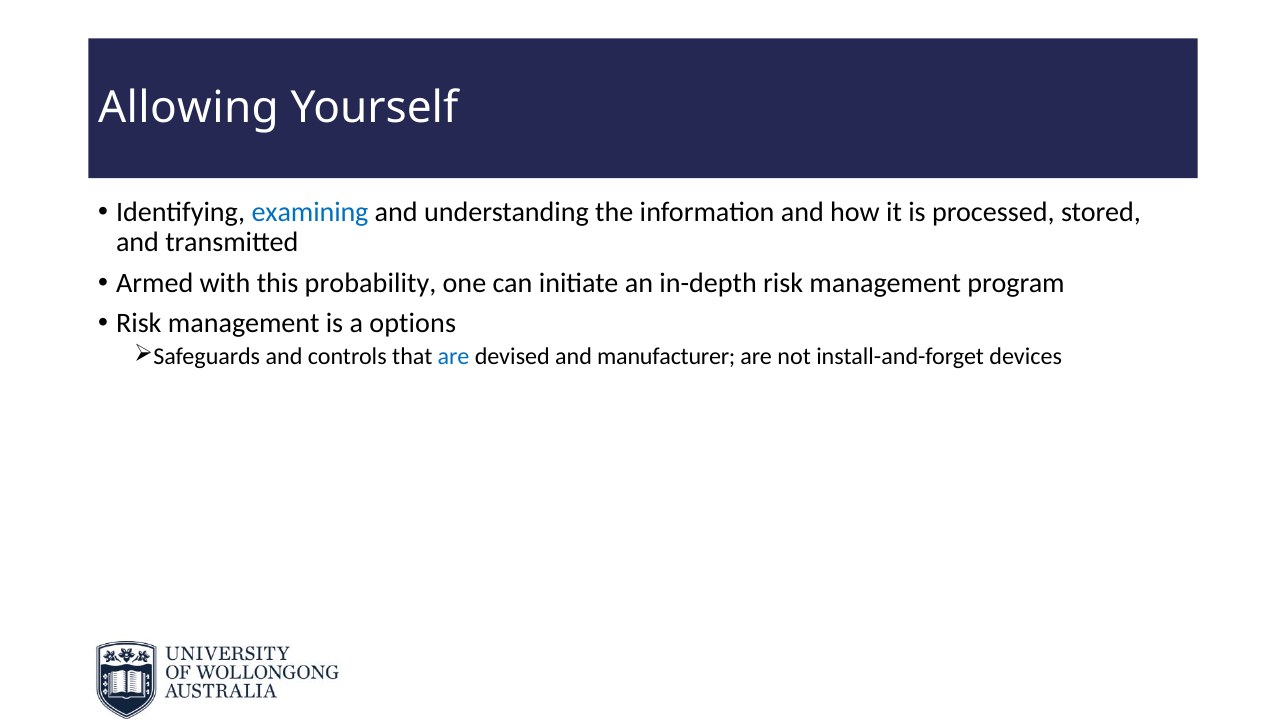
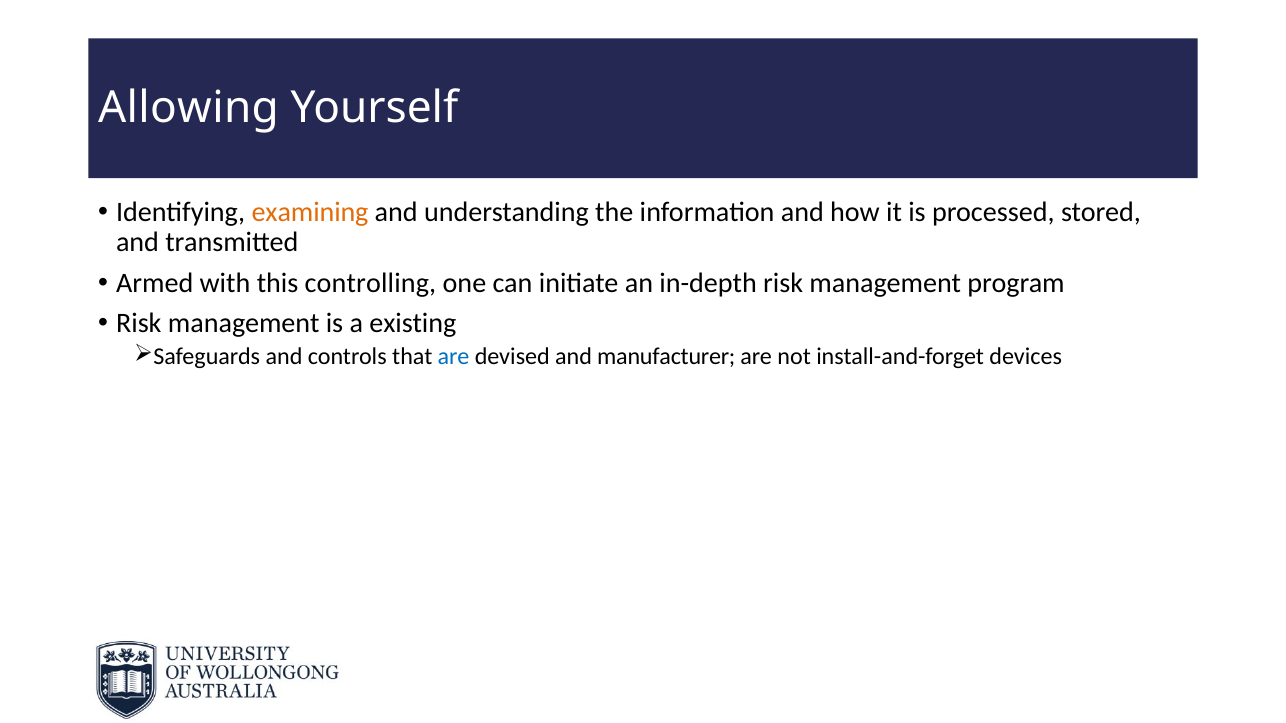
examining colour: blue -> orange (310, 212)
probability: probability -> controlling (370, 283)
options: options -> existing (413, 324)
